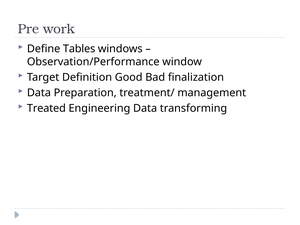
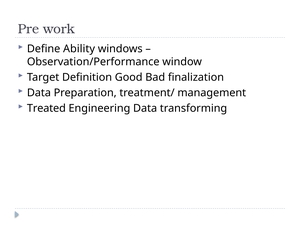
Tables: Tables -> Ability (79, 49)
